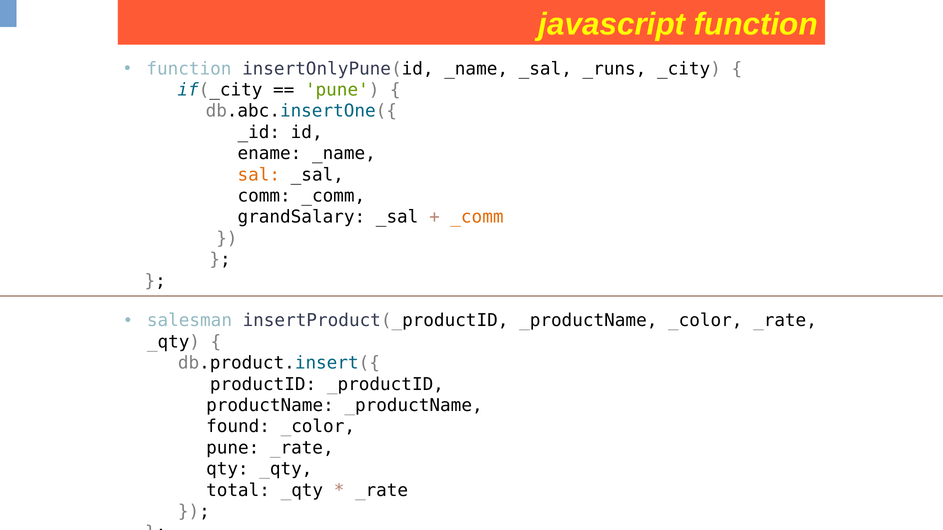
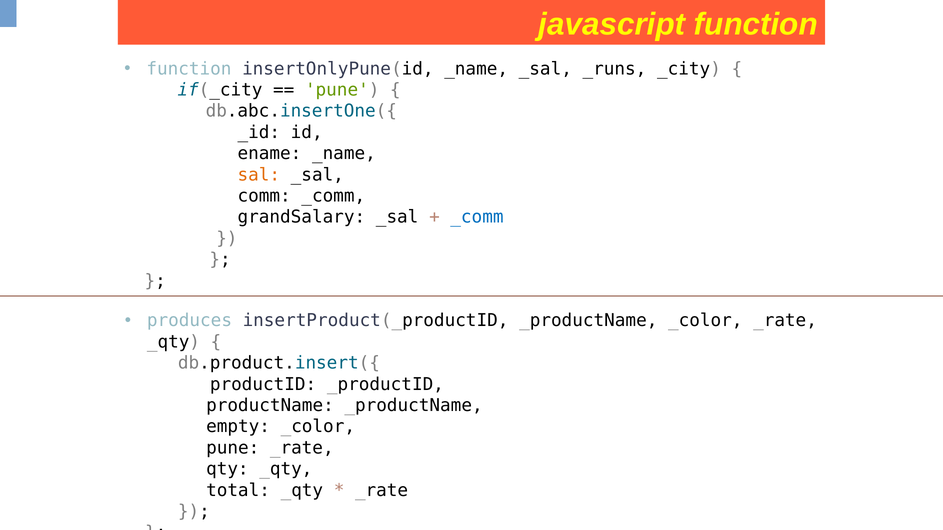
_comm colour: orange -> blue (477, 217)
salesman: salesman -> produces (189, 321)
found: found -> empty (238, 427)
